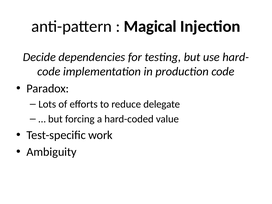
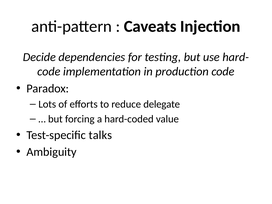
Magical: Magical -> Caveats (150, 26)
work: work -> talks (100, 135)
